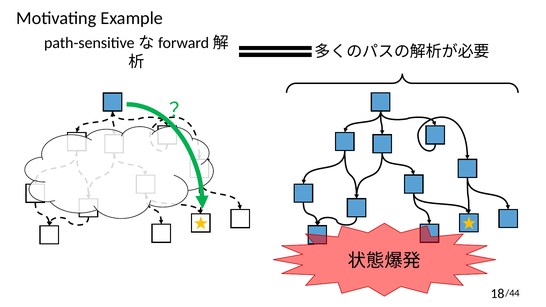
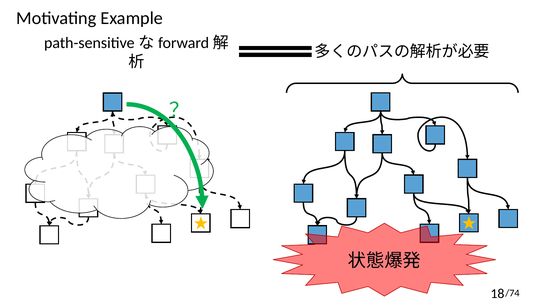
/44: /44 -> /74 (512, 293)
